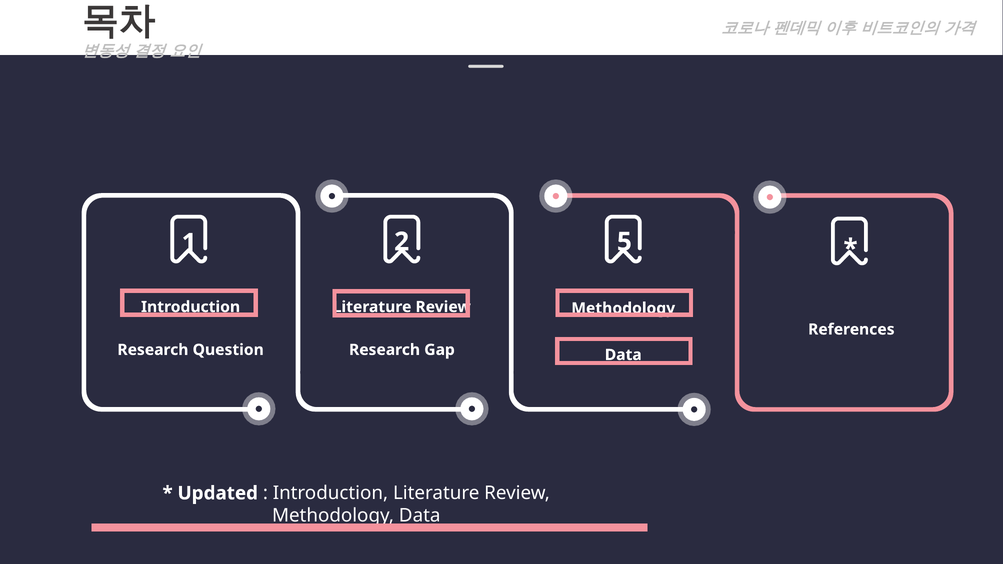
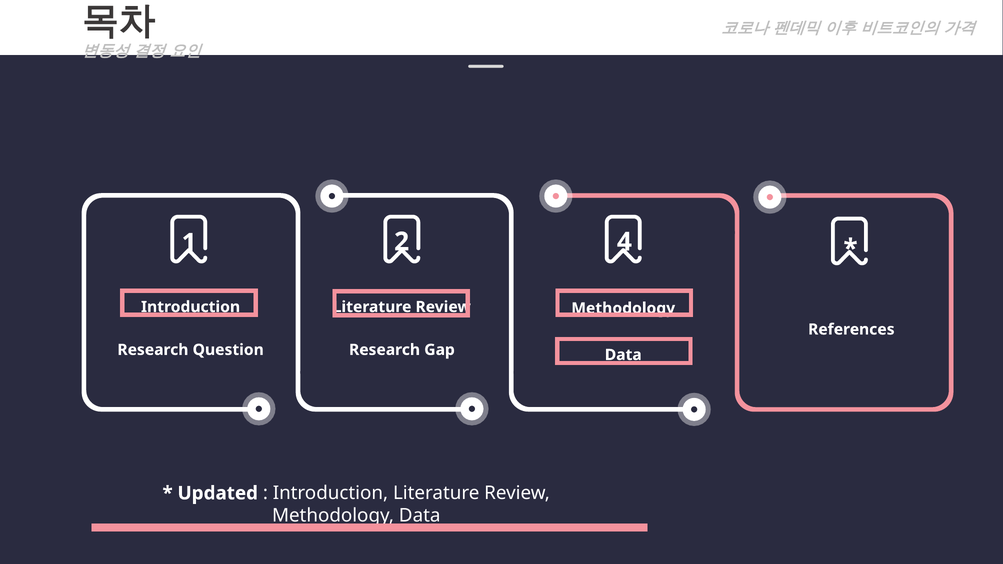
5: 5 -> 4 (624, 242)
